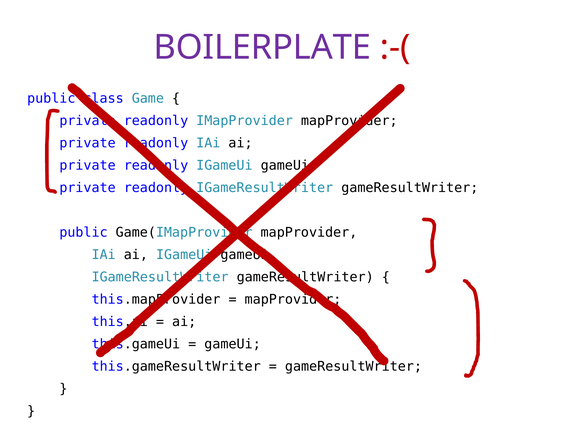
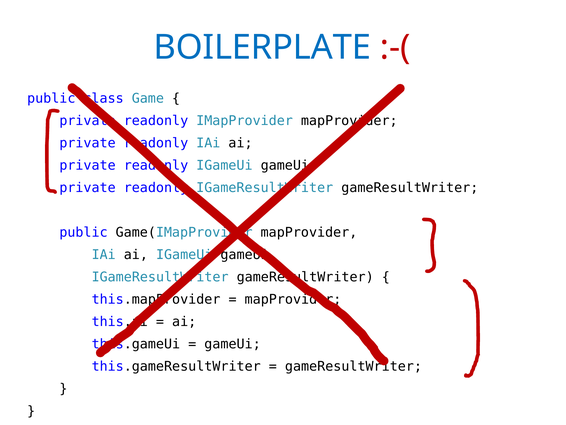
BOILERPLATE colour: purple -> blue (262, 47)
